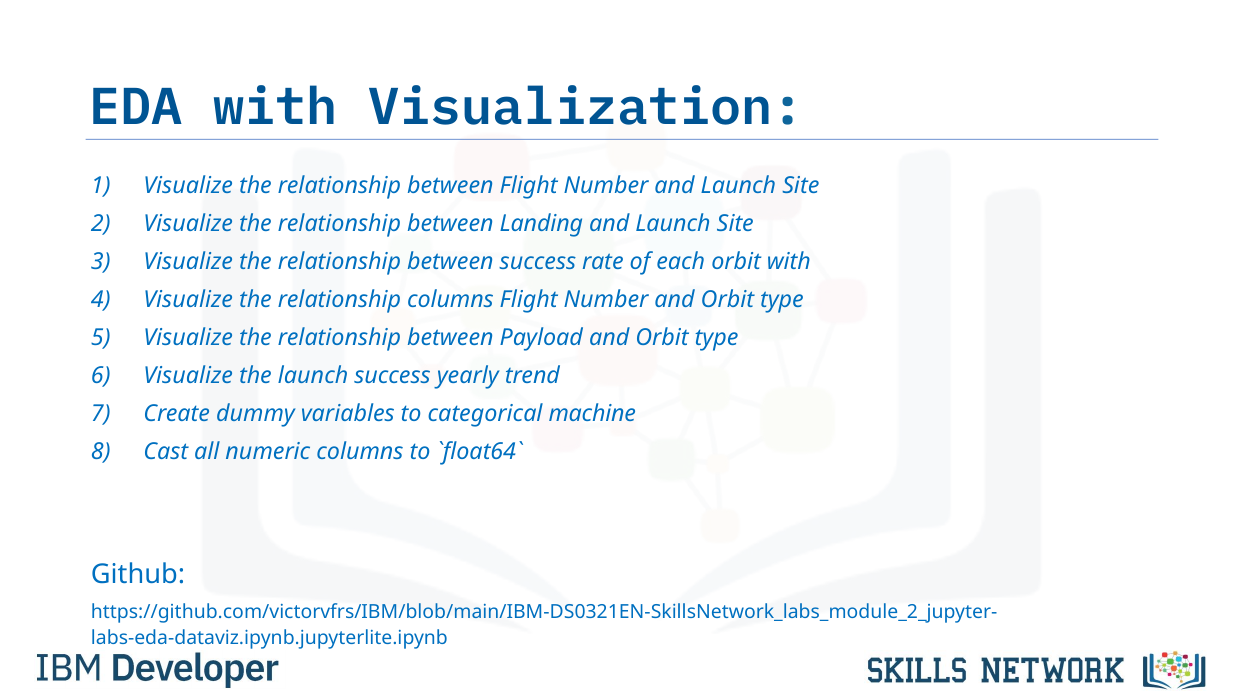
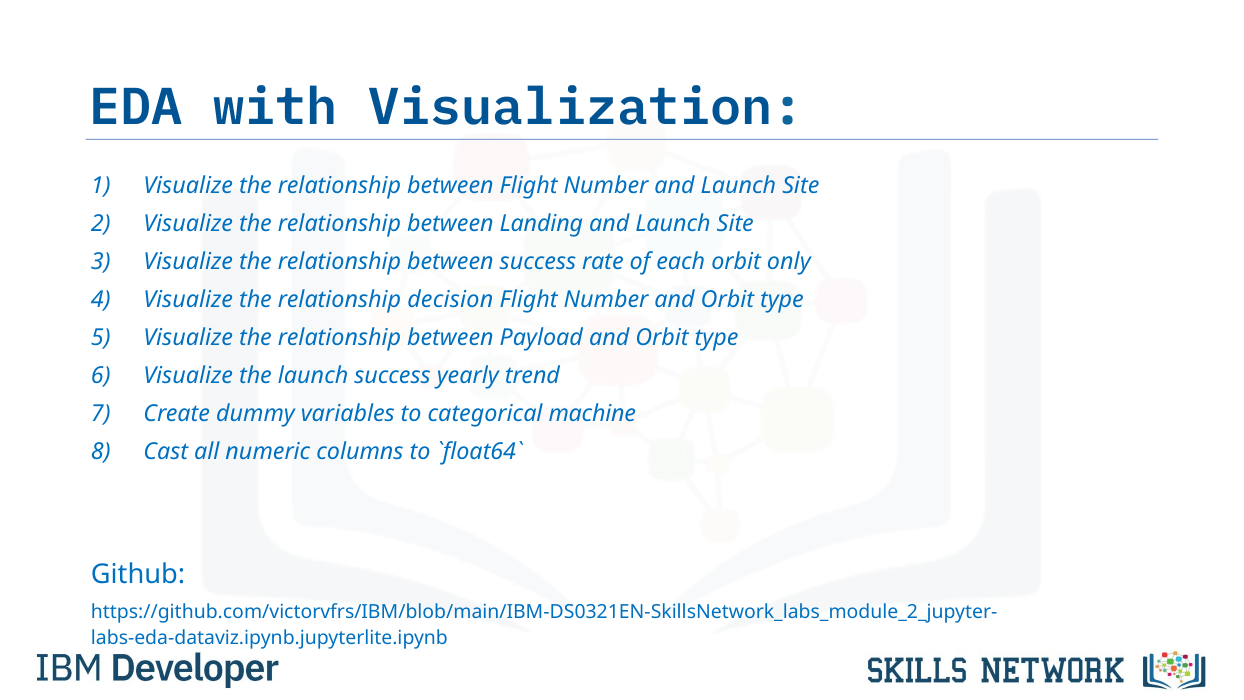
orbit with: with -> only (789, 262)
relationship columns: columns -> decision (450, 300)
